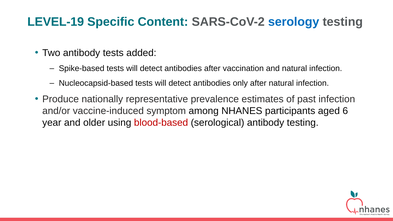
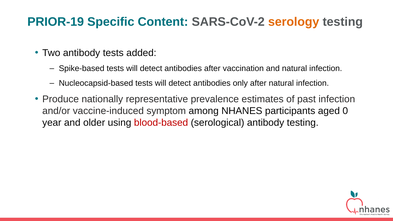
LEVEL-19: LEVEL-19 -> PRIOR-19 (56, 22)
serology colour: blue -> orange (294, 22)
6: 6 -> 0 (345, 111)
